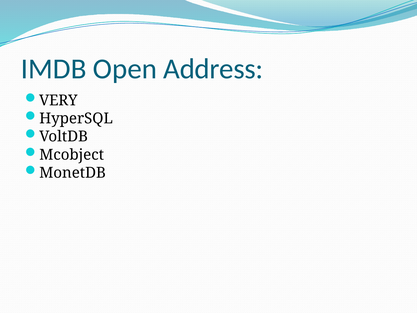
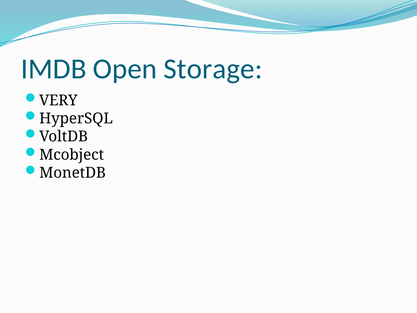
Address: Address -> Storage (213, 69)
